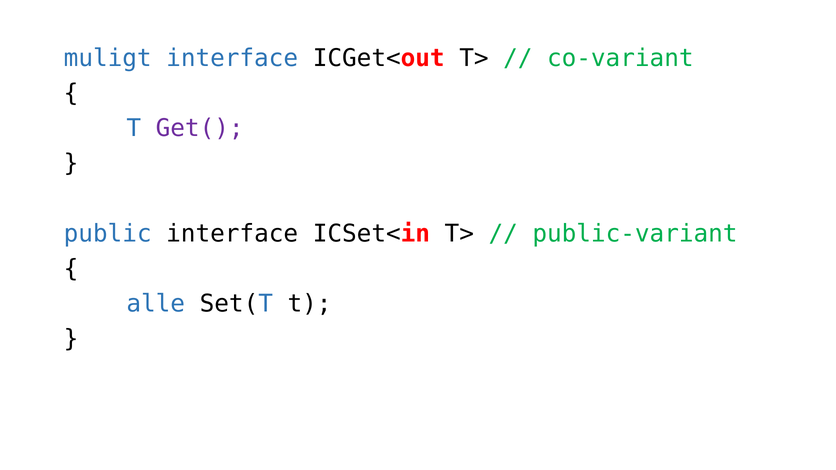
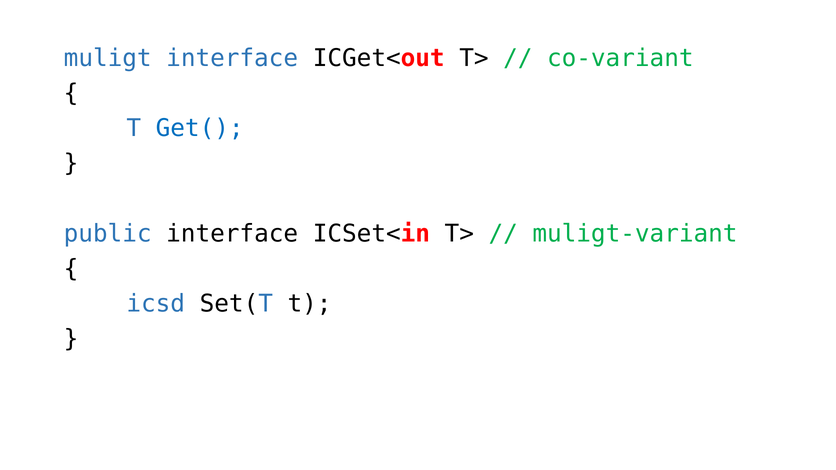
Get( colour: purple -> blue (200, 128)
public-variant: public-variant -> muligt-variant (635, 234)
alle: alle -> icsd (156, 304)
